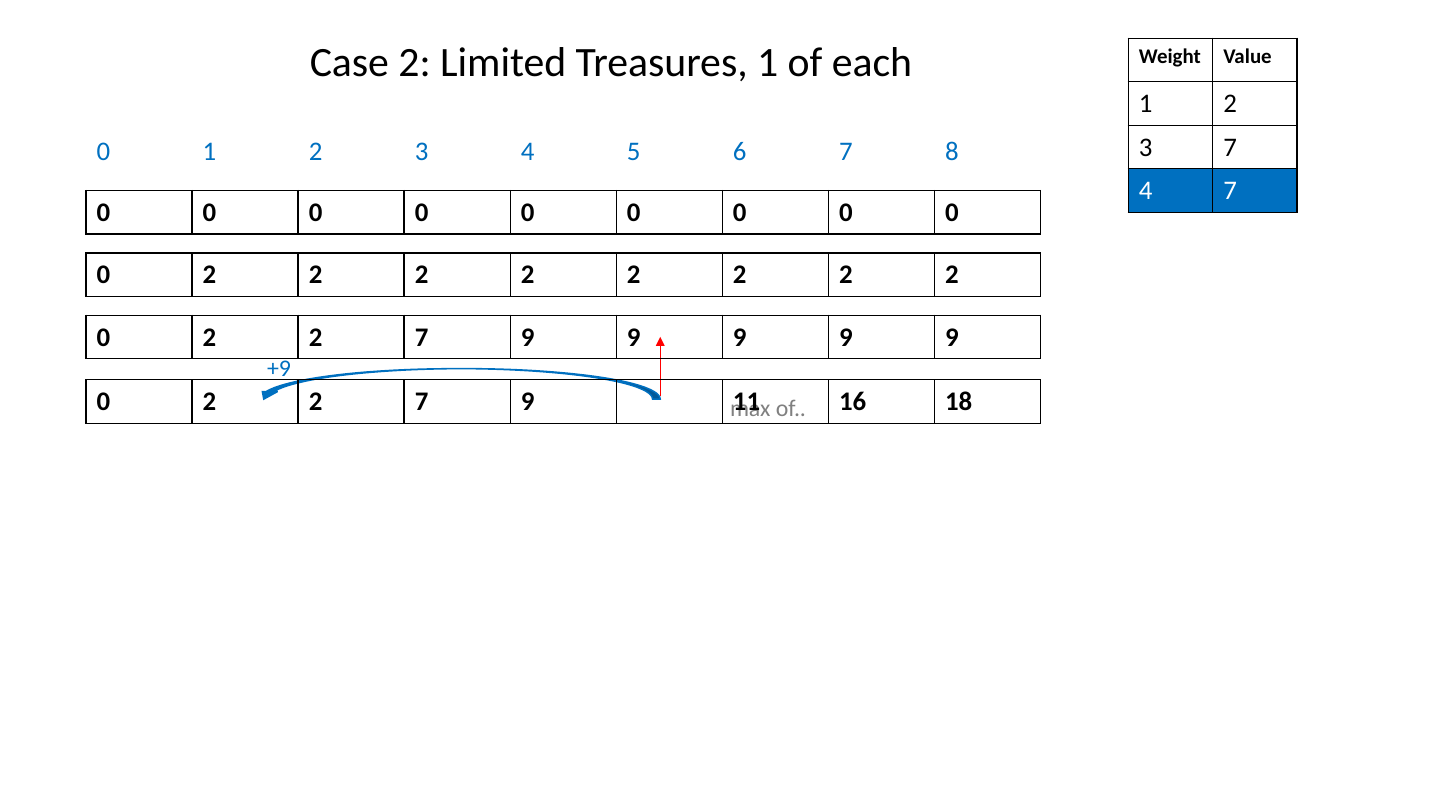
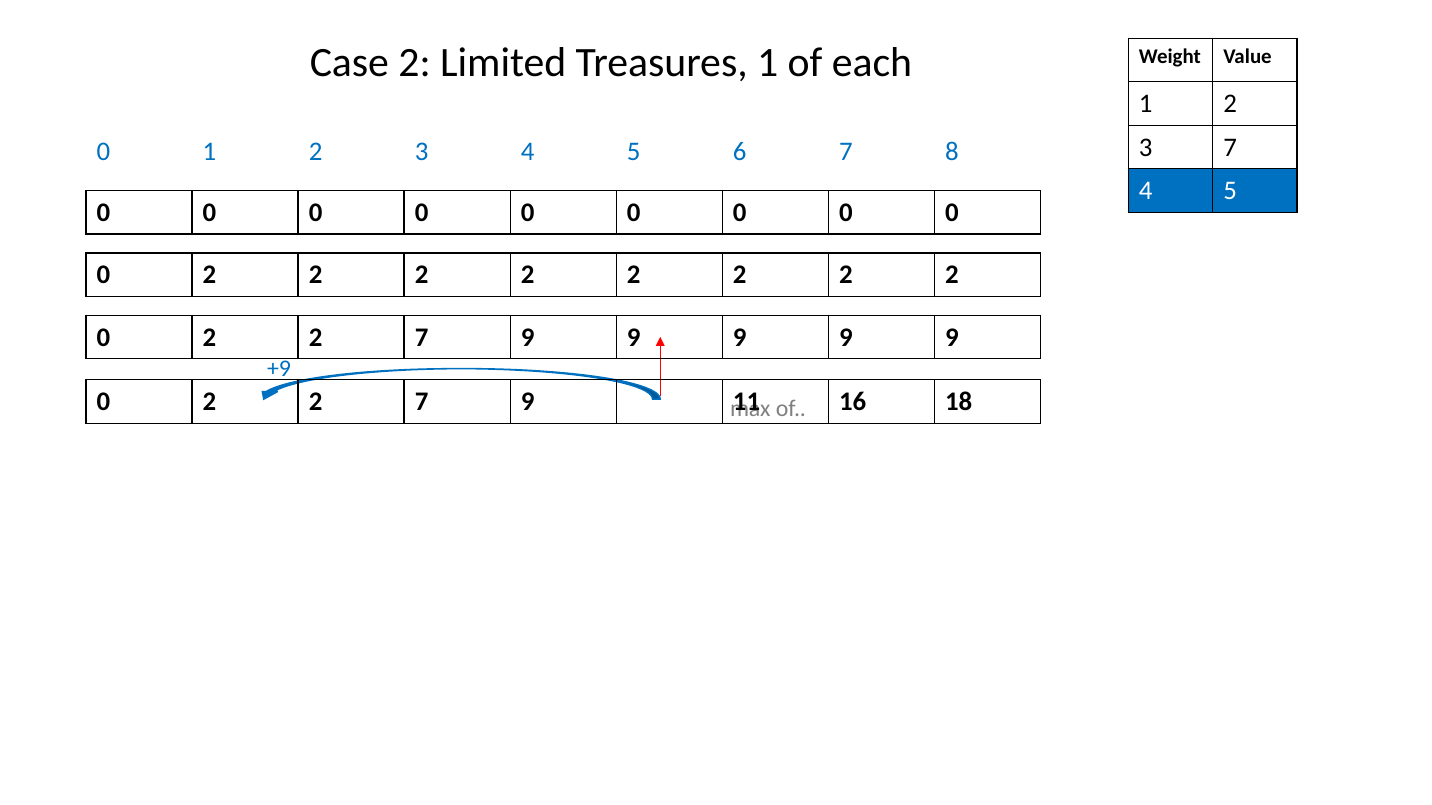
7: 7 -> 5 (1230, 191)
